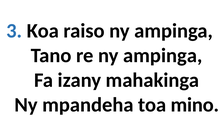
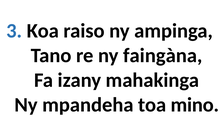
re ny ampinga: ampinga -> faingàna (163, 55)
